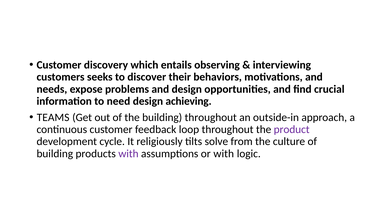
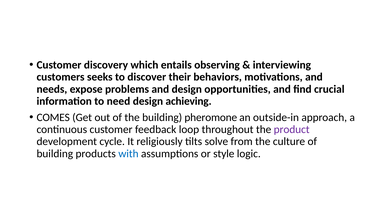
TEAMS: TEAMS -> COMES (53, 118)
building throughout: throughout -> pheromone (211, 118)
with colour: purple -> blue (128, 154)
or with: with -> style (224, 154)
